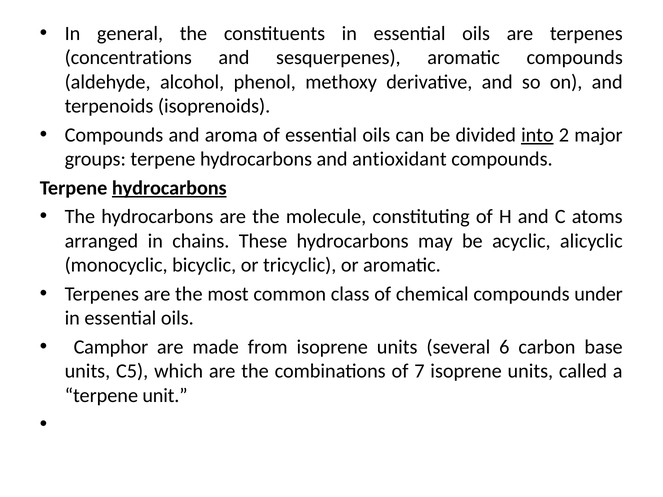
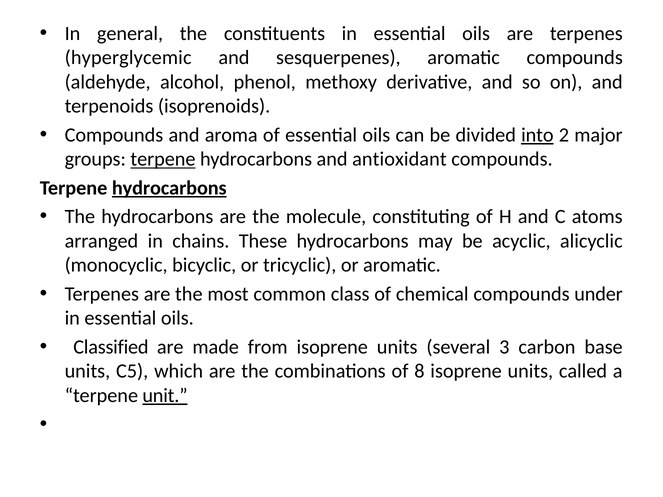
concentrations: concentrations -> hyperglycemic (128, 58)
terpene underline: none -> present (163, 159)
Camphor: Camphor -> Classified (111, 347)
6: 6 -> 3 (504, 347)
7: 7 -> 8 (419, 371)
unit underline: none -> present (165, 396)
